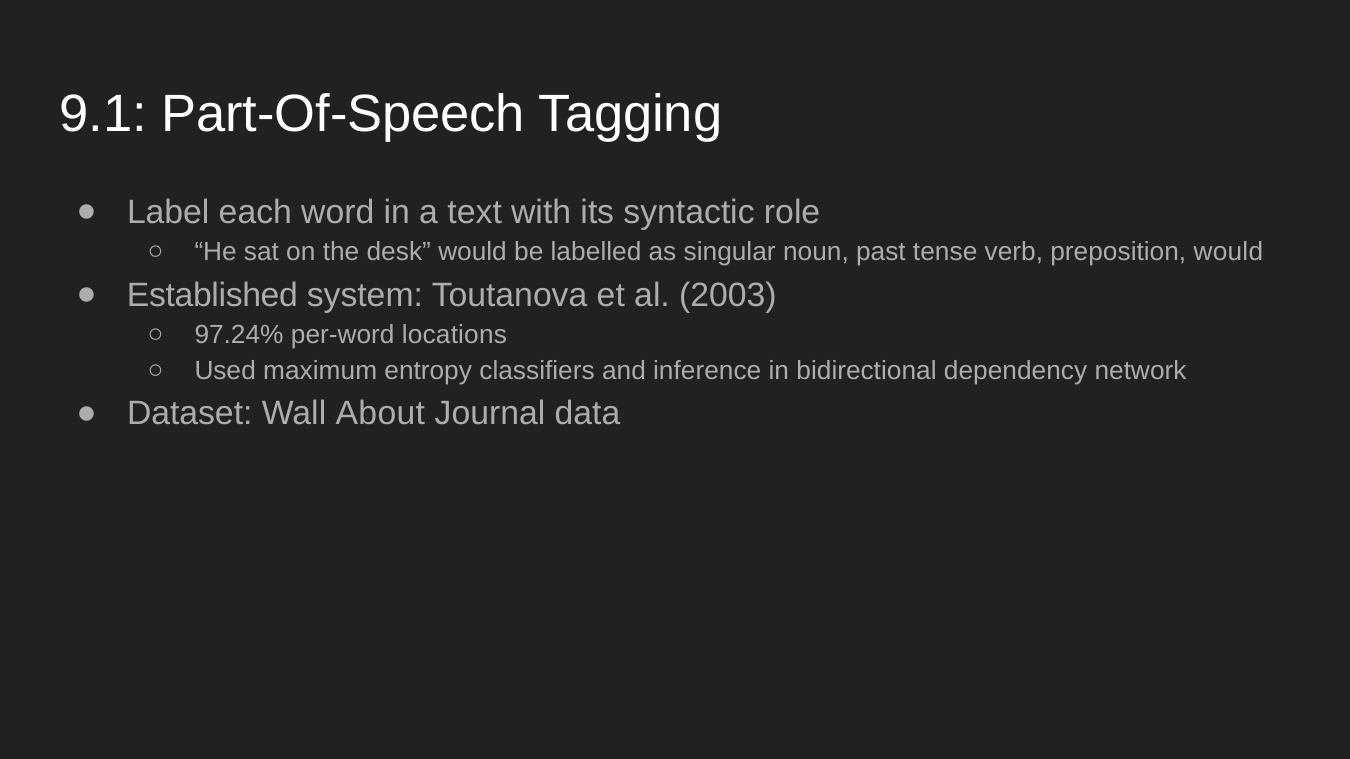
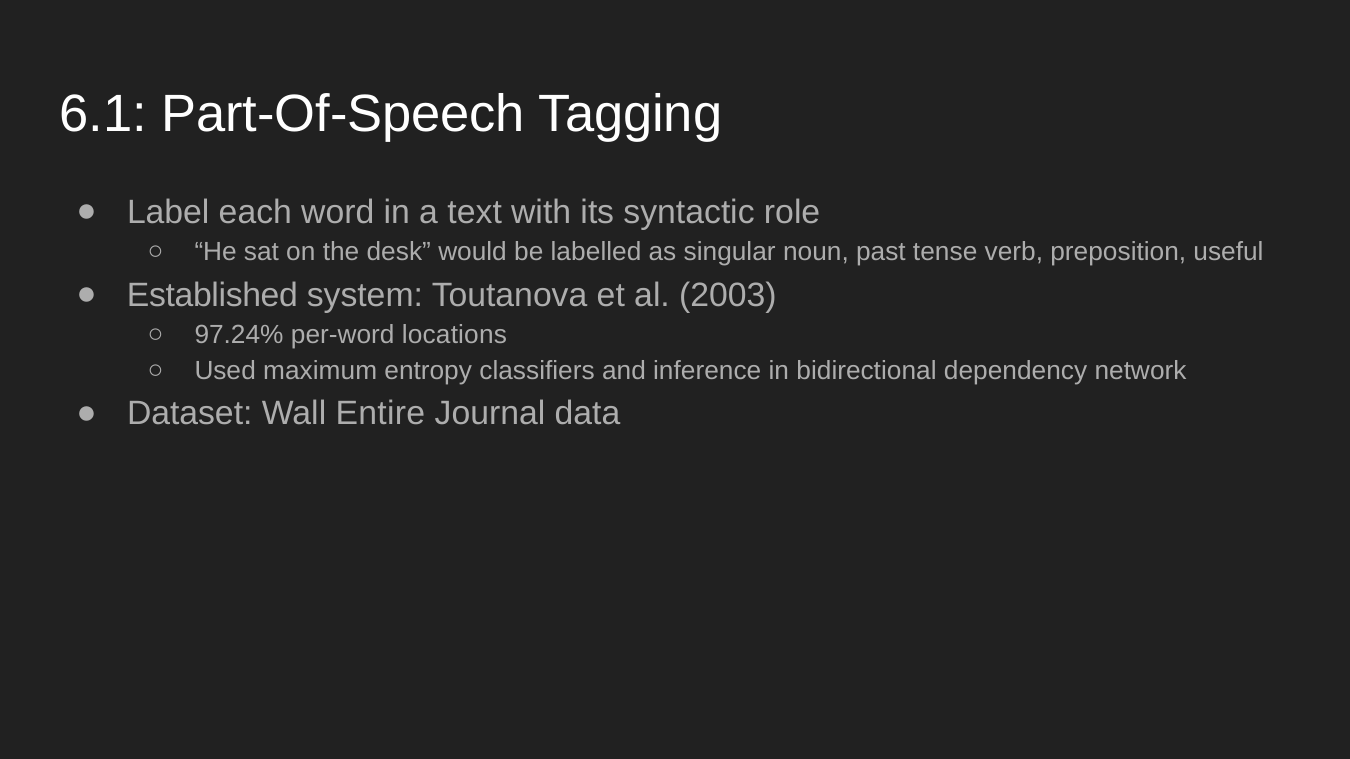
9.1: 9.1 -> 6.1 (103, 114)
preposition would: would -> useful (1228, 252)
About: About -> Entire (380, 414)
